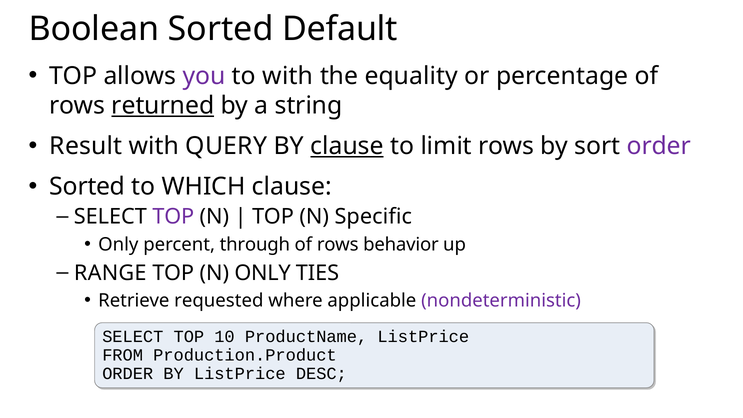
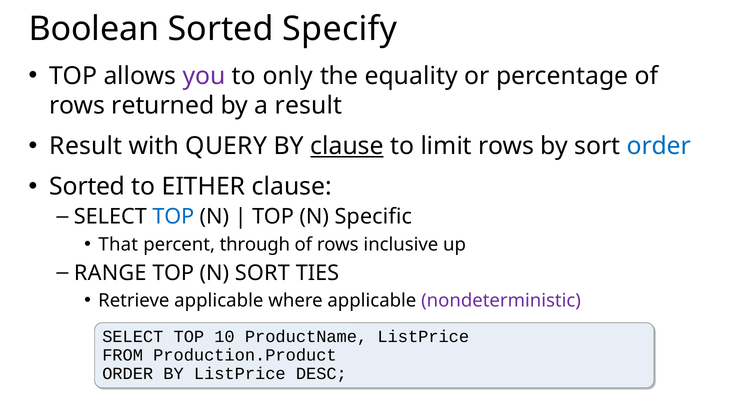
Default: Default -> Specify (340, 29)
to with: with -> only (288, 76)
returned underline: present -> none (163, 106)
a string: string -> result (308, 106)
order colour: purple -> blue (659, 146)
WHICH: WHICH -> EITHER (204, 187)
TOP colour: purple -> blue (173, 217)
Only: Only -> That (118, 245)
behavior: behavior -> inclusive (401, 245)
N ONLY: ONLY -> SORT (262, 273)
Retrieve requested: requested -> applicable (219, 301)
